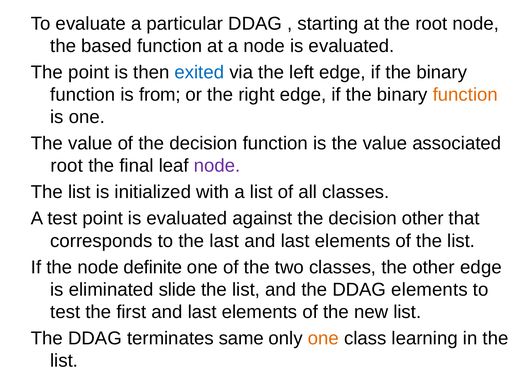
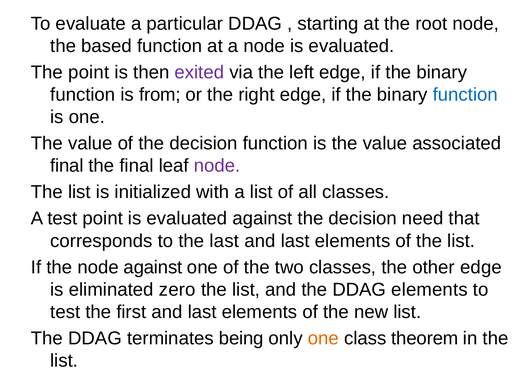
exited colour: blue -> purple (199, 72)
function colour: orange -> blue (465, 95)
root: root -> final (67, 165)
decision other: other -> need (423, 218)
node definite: definite -> against (153, 267)
slide: slide -> zero (177, 289)
same: same -> being (241, 338)
learning: learning -> theorem (425, 338)
